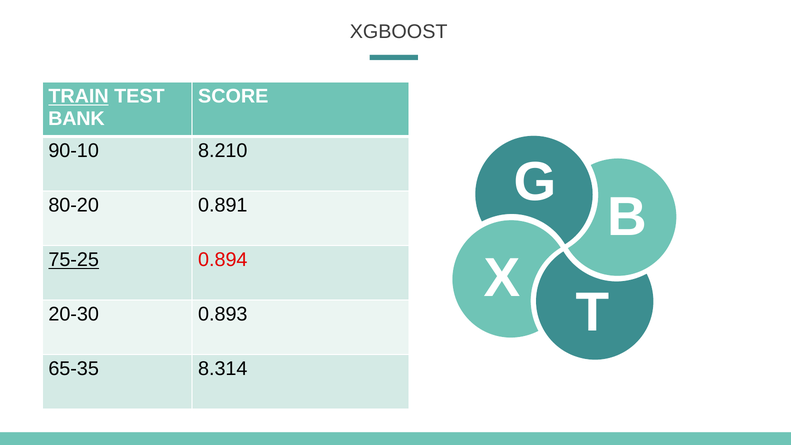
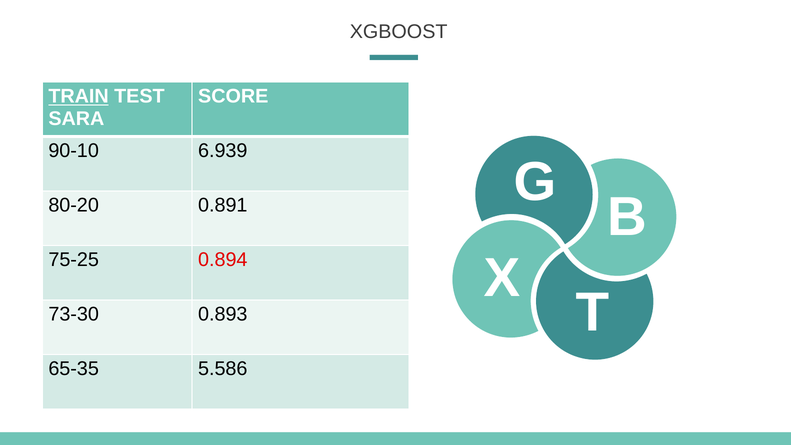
BANK: BANK -> SARA (76, 119)
8.210: 8.210 -> 6.939 (223, 151)
75-25 underline: present -> none (74, 260)
20-30: 20-30 -> 73-30 (74, 314)
8.314: 8.314 -> 5.586 (223, 369)
